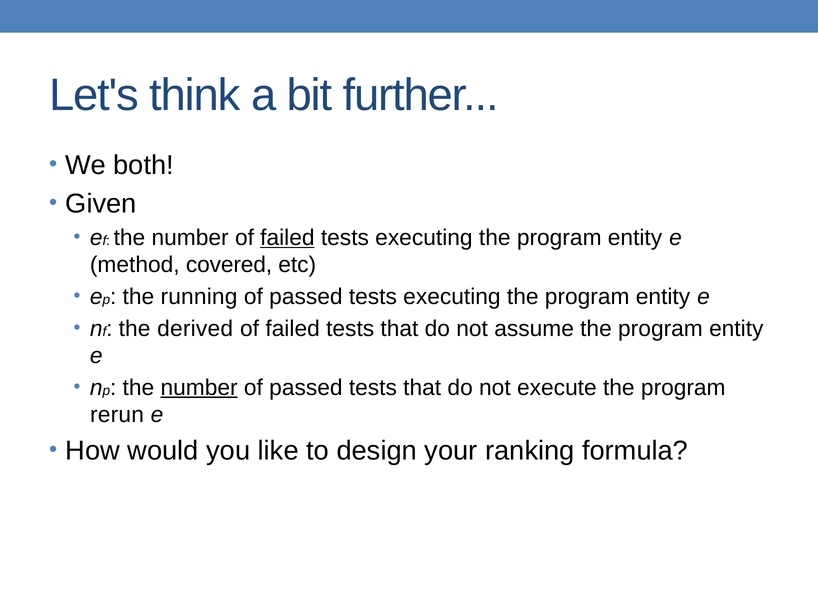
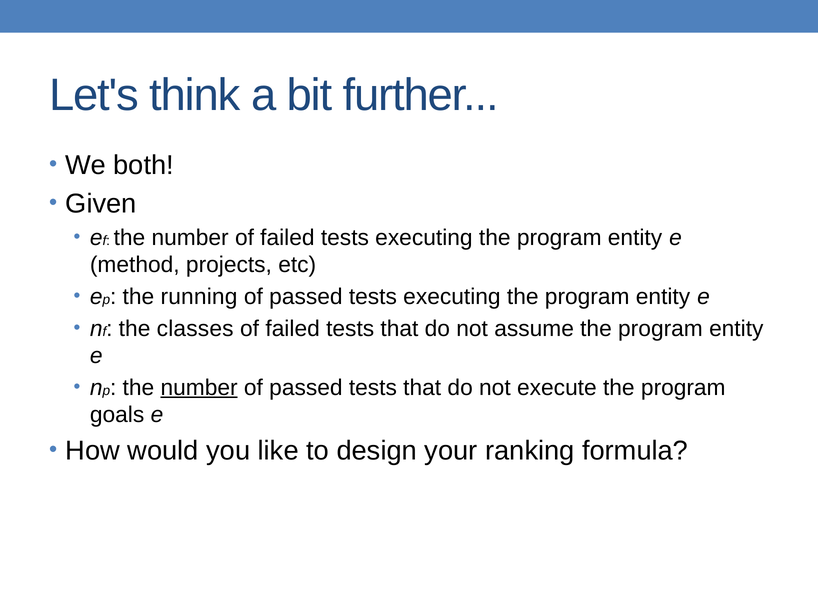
failed underline: present -> none (287, 238)
covered: covered -> projects (229, 265)
derived: derived -> classes (195, 329)
rerun: rerun -> goals (117, 415)
